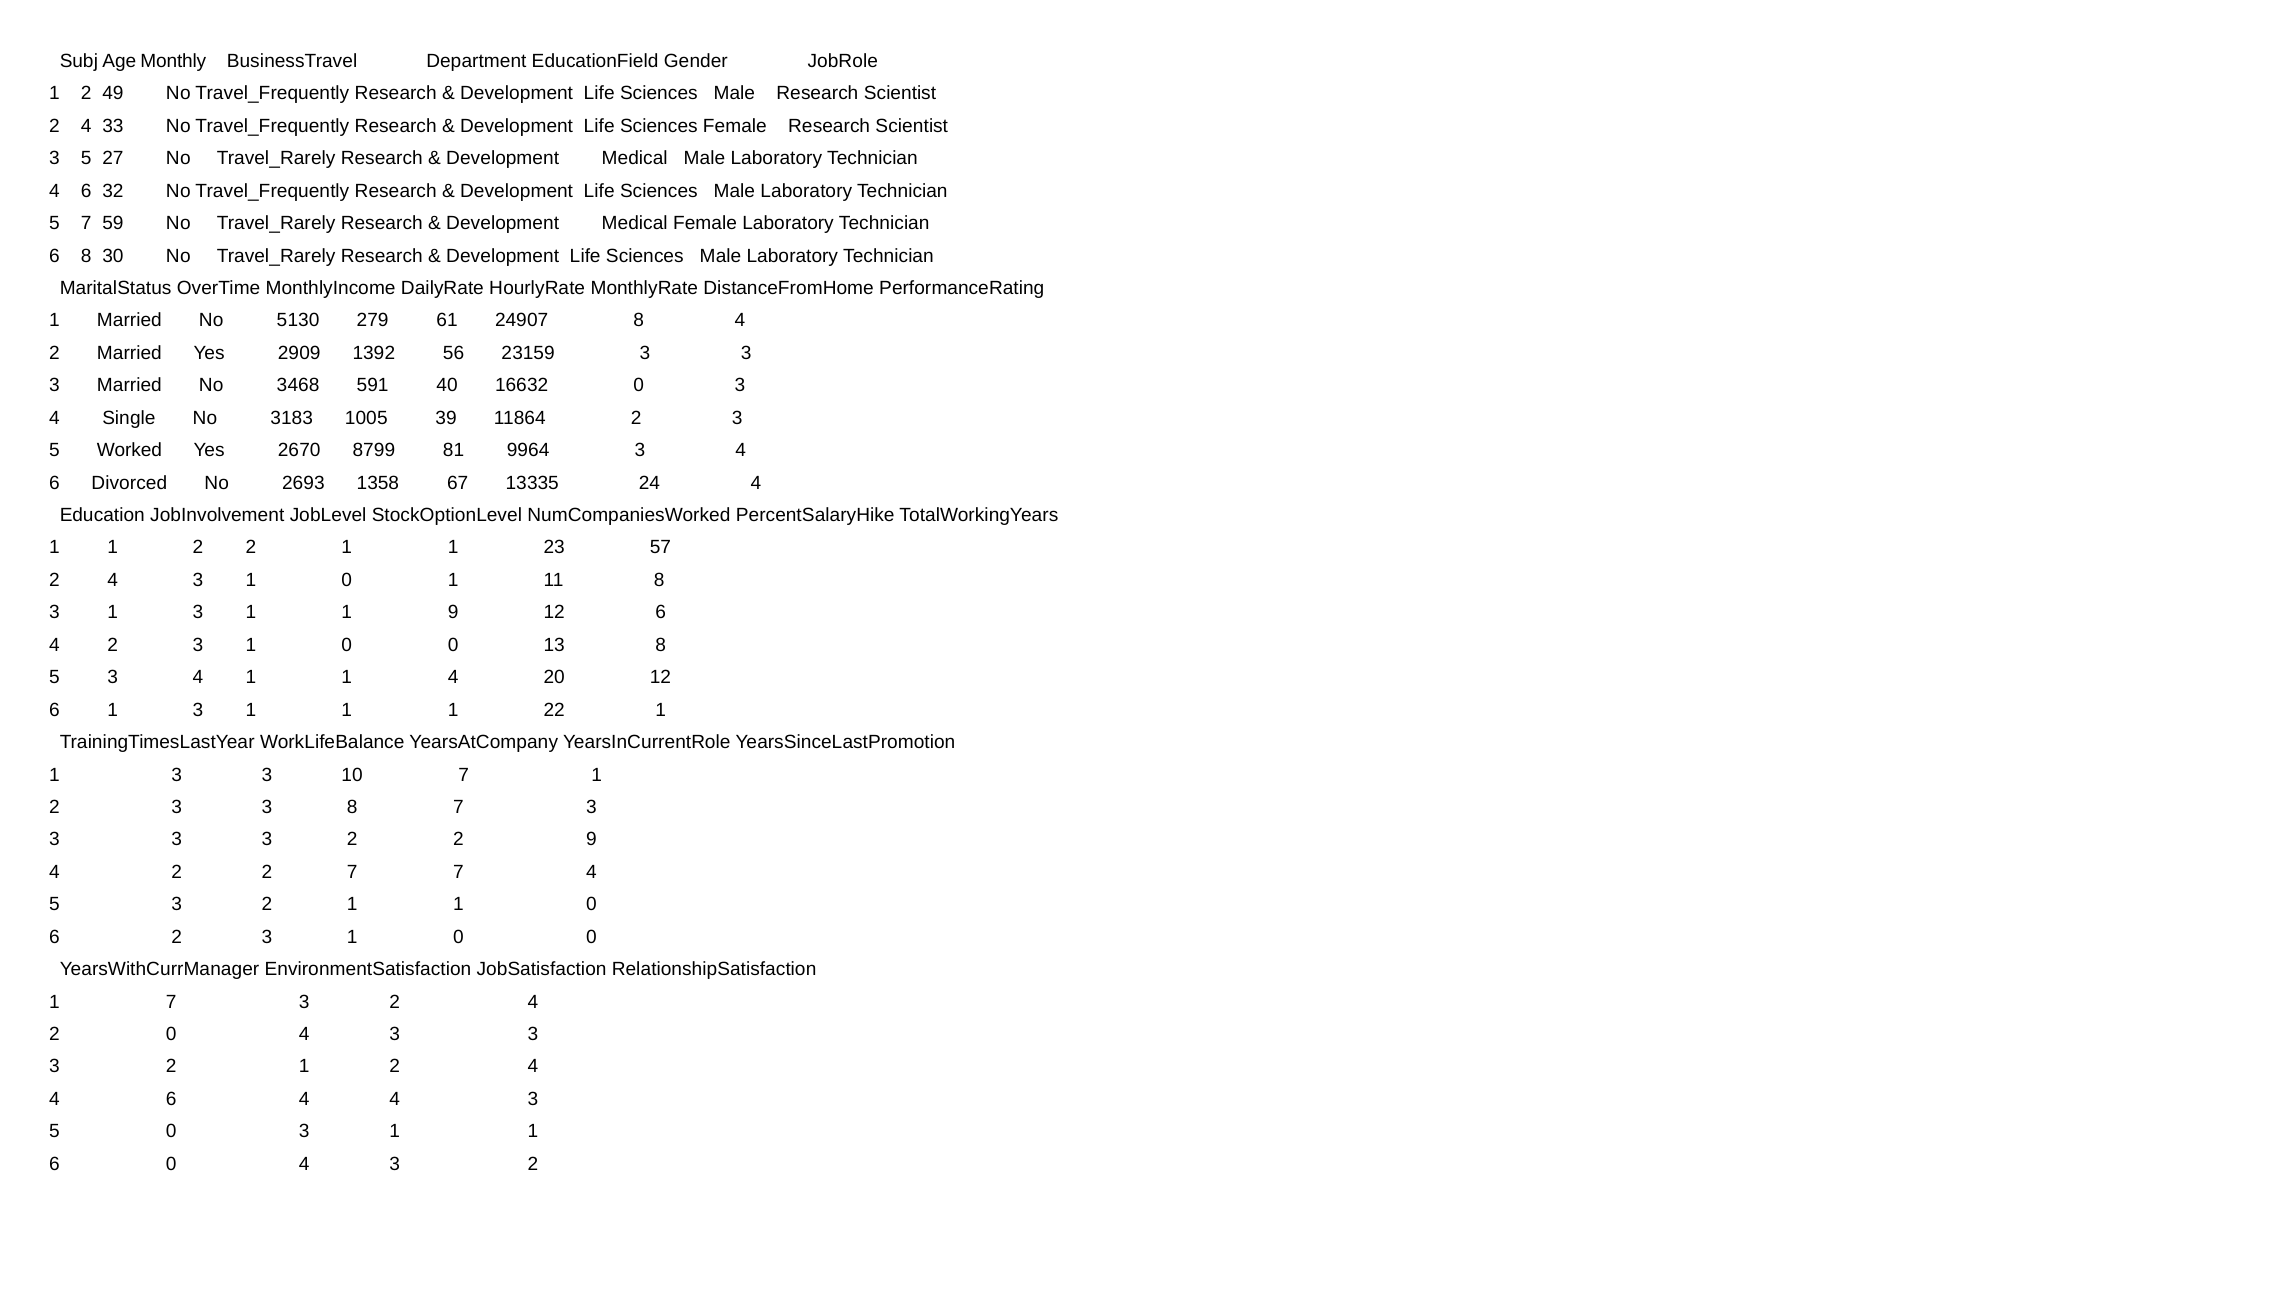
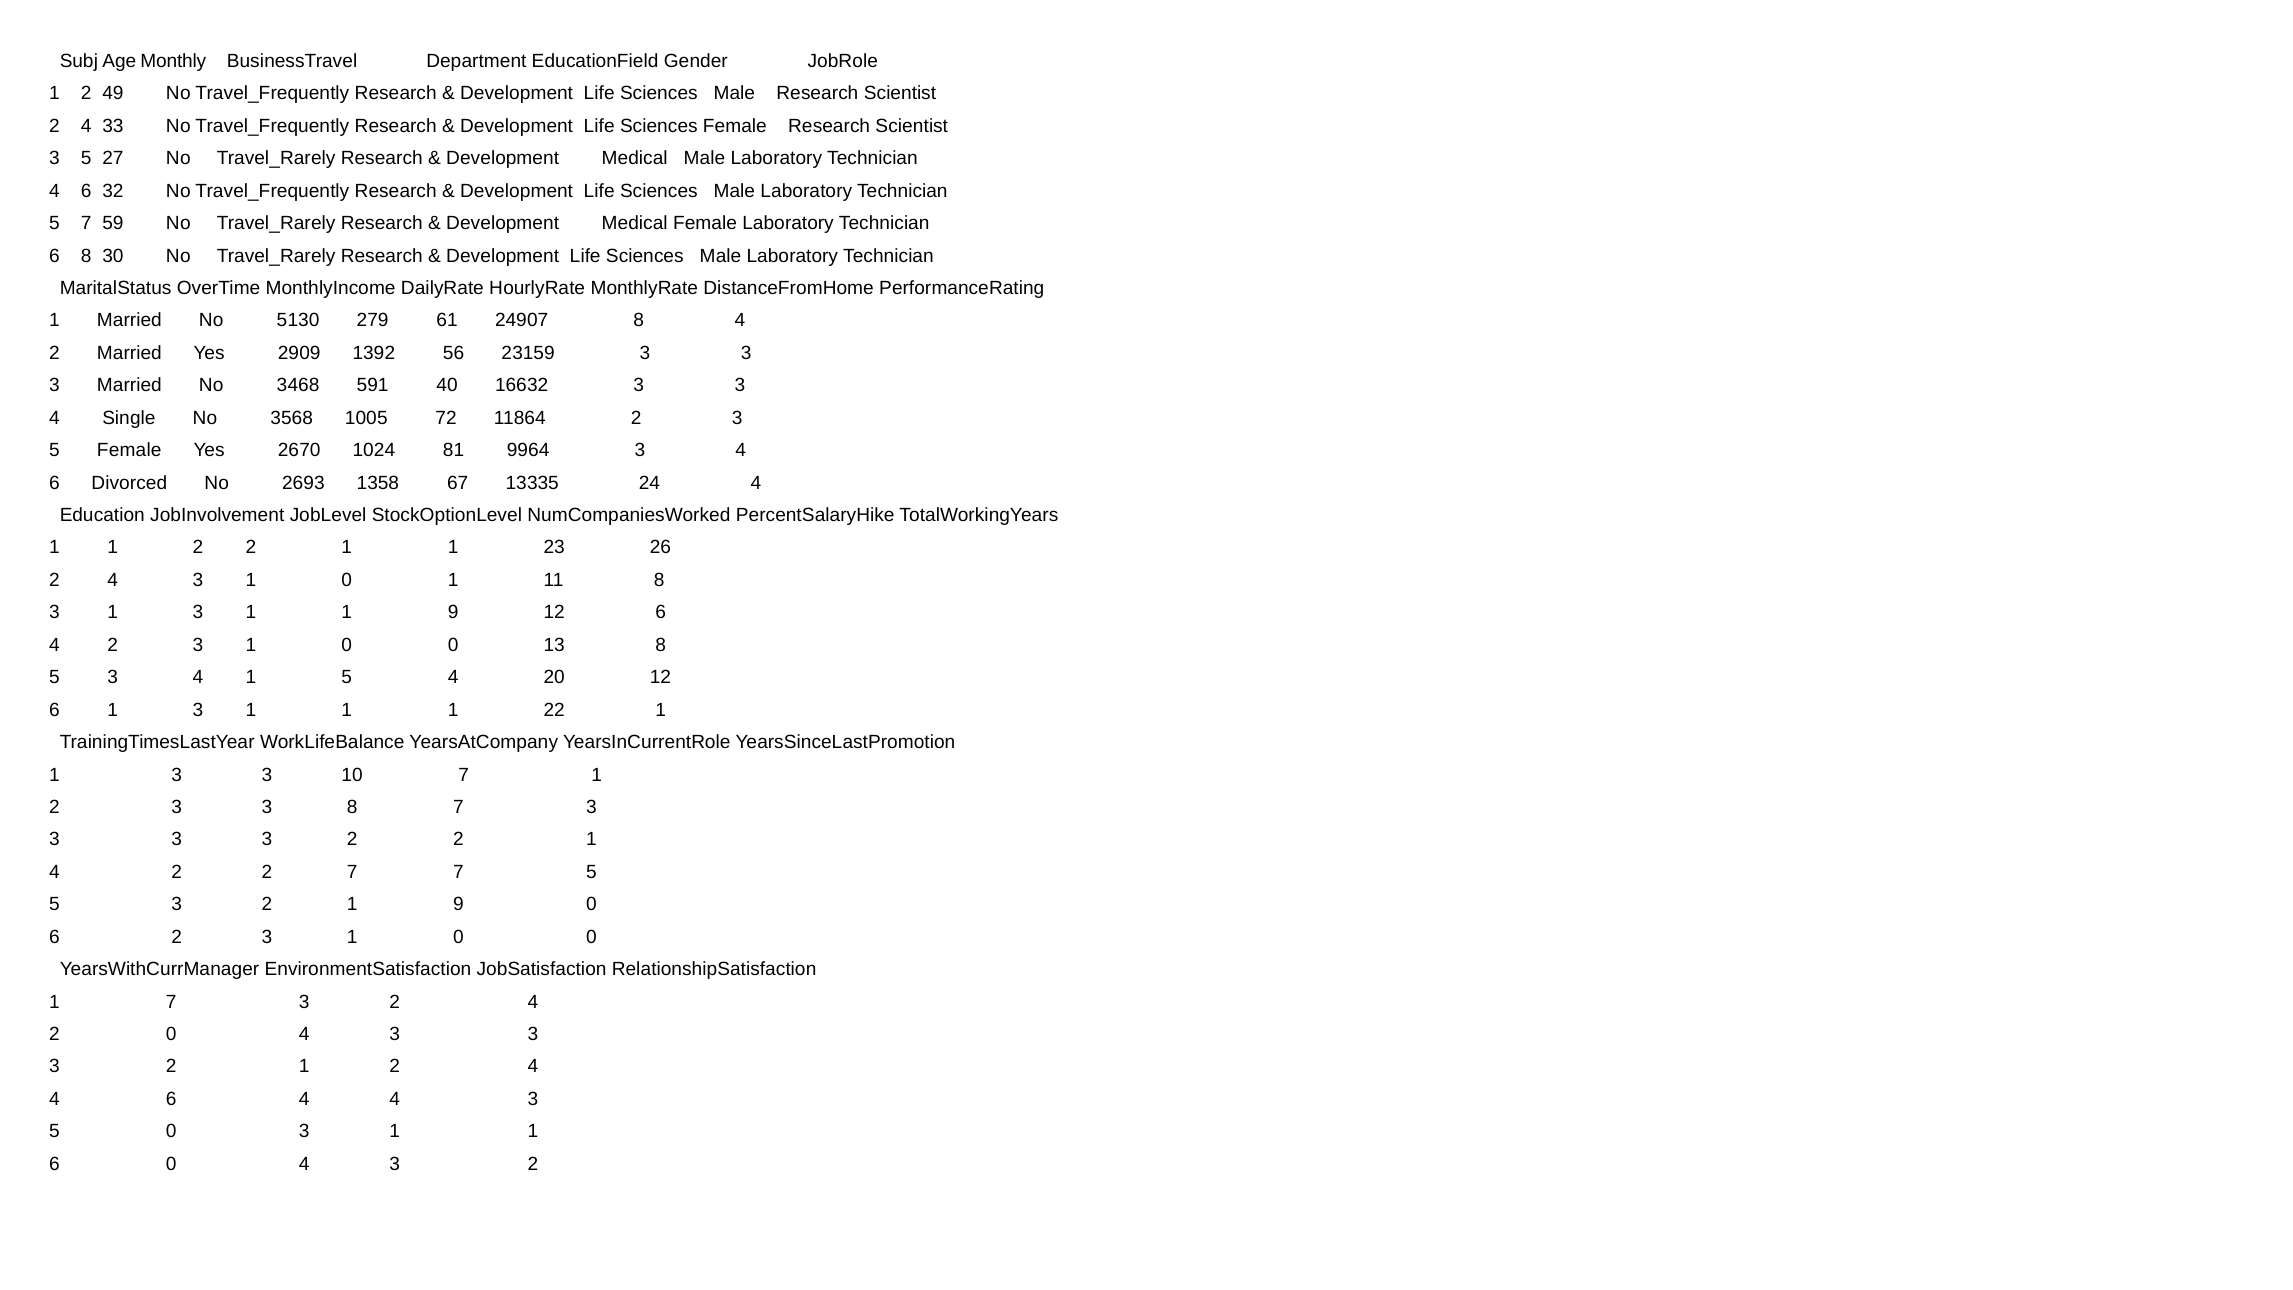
16632 0: 0 -> 3 (639, 385)
3183: 3183 -> 3568 (292, 418)
39: 39 -> 72 (446, 418)
5 Worked: Worked -> Female (129, 450)
8799: 8799 -> 1024 (374, 450)
57: 57 -> 26 (660, 548)
4 1 1: 1 -> 5 (347, 677)
3 2 2 9: 9 -> 1 (591, 839)
7 4: 4 -> 5 (591, 872)
3 2 1 1: 1 -> 9 (458, 904)
